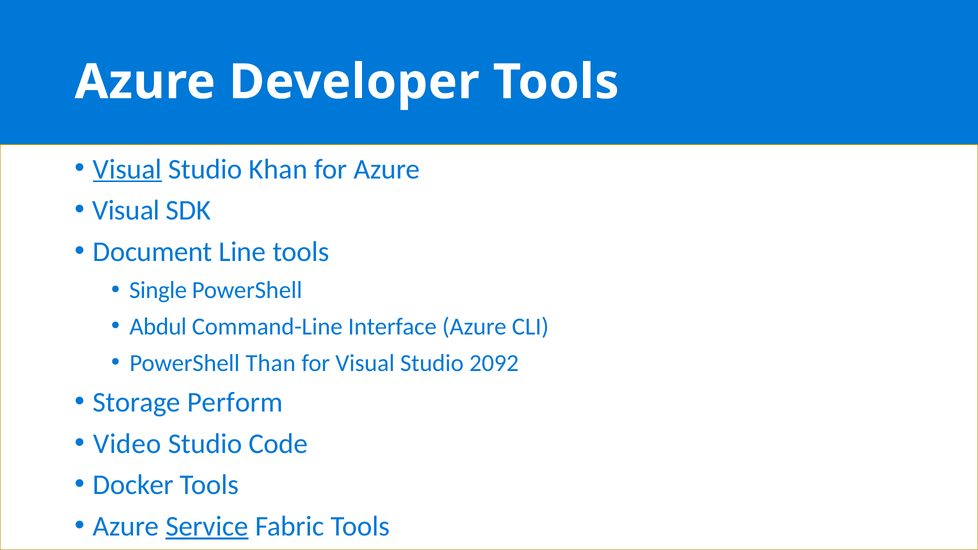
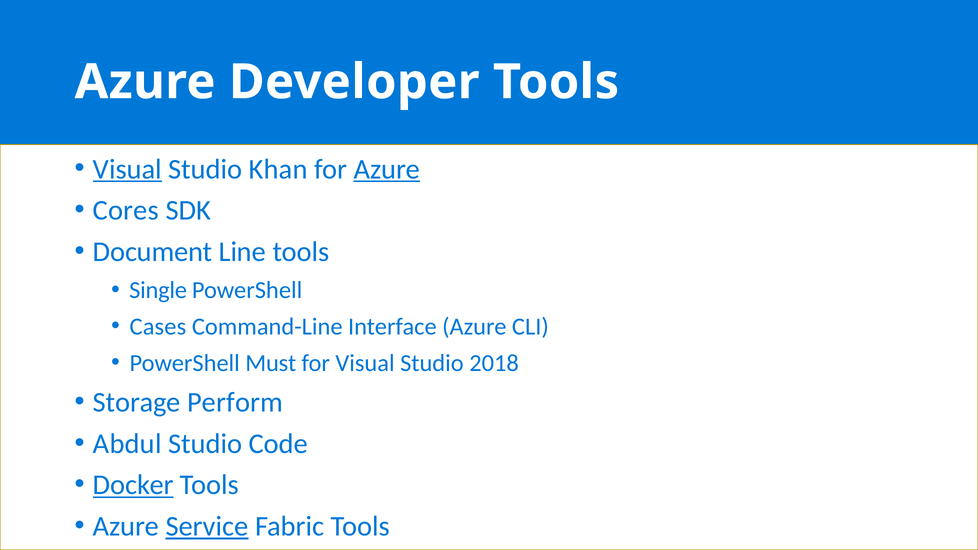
Azure underline: none -> present (387, 169)
Visual: Visual -> Cores (126, 210)
Abdul: Abdul -> Cases (158, 327)
Than: Than -> Must (271, 363)
2092: 2092 -> 2018 (494, 363)
Video: Video -> Abdul (127, 444)
Docker underline: none -> present (133, 485)
